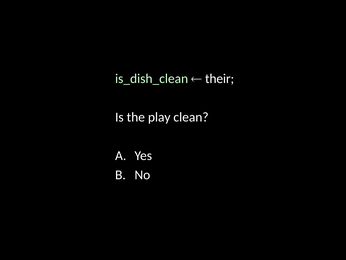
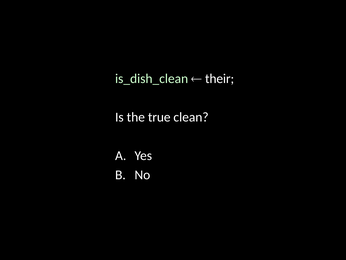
play: play -> true (159, 117)
